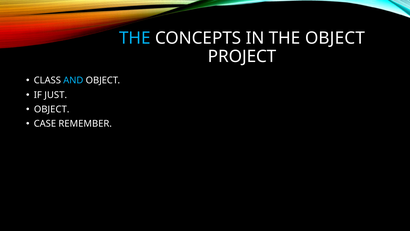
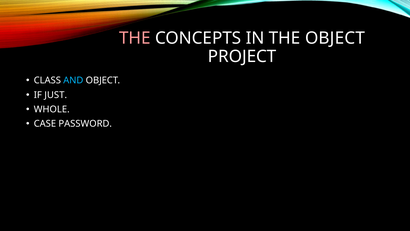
THE colour: light blue -> pink (135, 38)
OBJECT: OBJECT -> WHOLE (52, 109)
REMEMBER: REMEMBER -> PASSWORD (85, 124)
